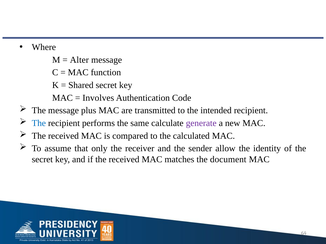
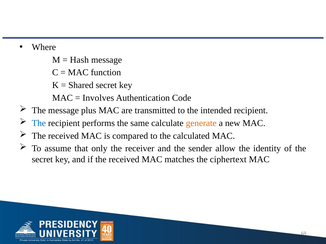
Alter: Alter -> Hash (79, 60)
generate colour: purple -> orange (201, 123)
document: document -> ciphertext (228, 160)
